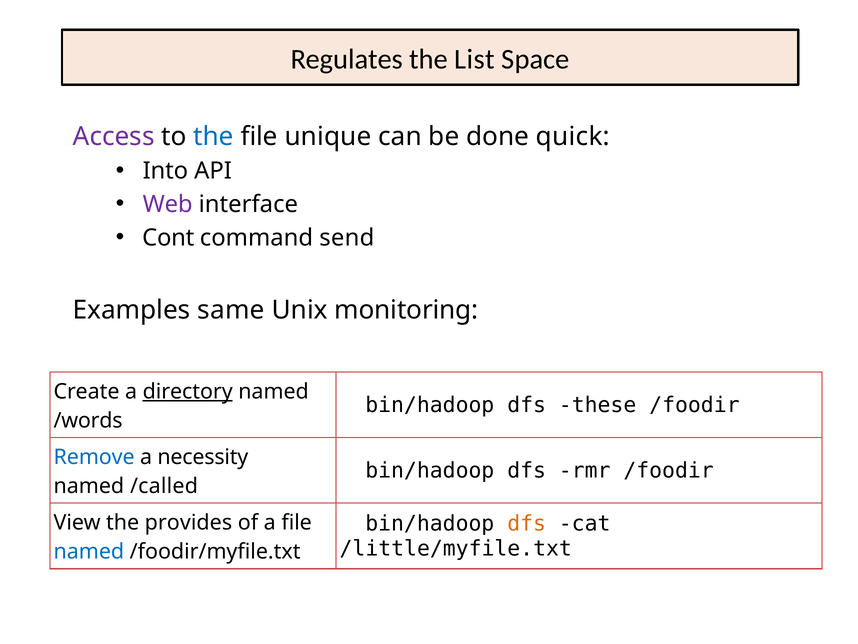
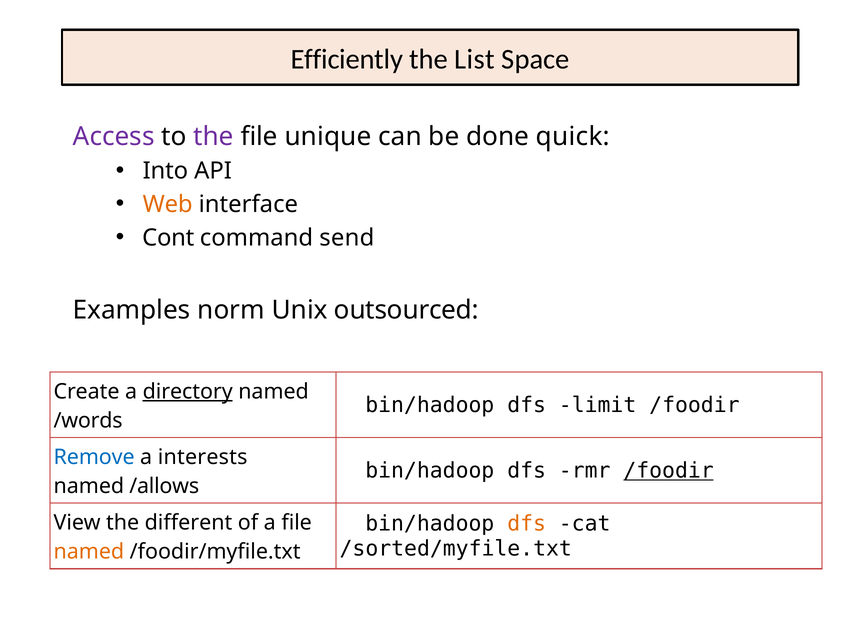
Regulates: Regulates -> Efficiently (347, 59)
the colour: blue -> purple (214, 136)
Web colour: purple -> orange (168, 204)
same: same -> norm (231, 310)
monitoring: monitoring -> outsourced (406, 310)
these: these -> limit (598, 405)
necessity: necessity -> interests (203, 457)
/foodir underline: none -> present (669, 470)
/called: /called -> /allows (164, 486)
provides: provides -> different (188, 522)
/little/myfile.txt: /little/myfile.txt -> /sorted/myfile.txt (456, 548)
named colour: blue -> orange (89, 551)
